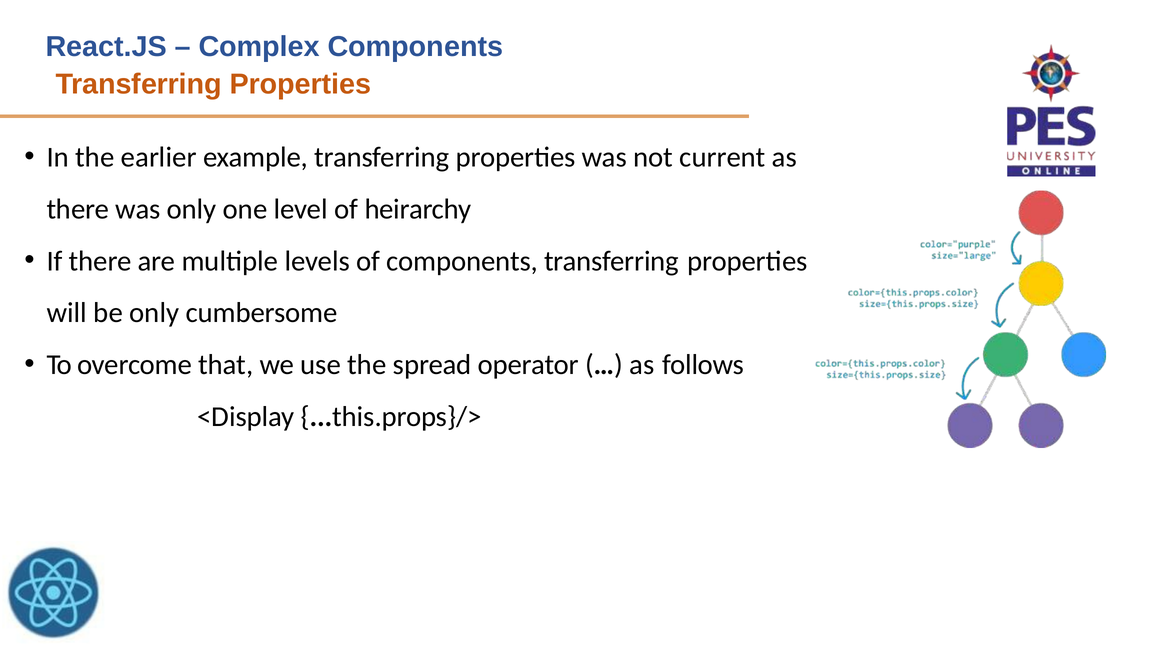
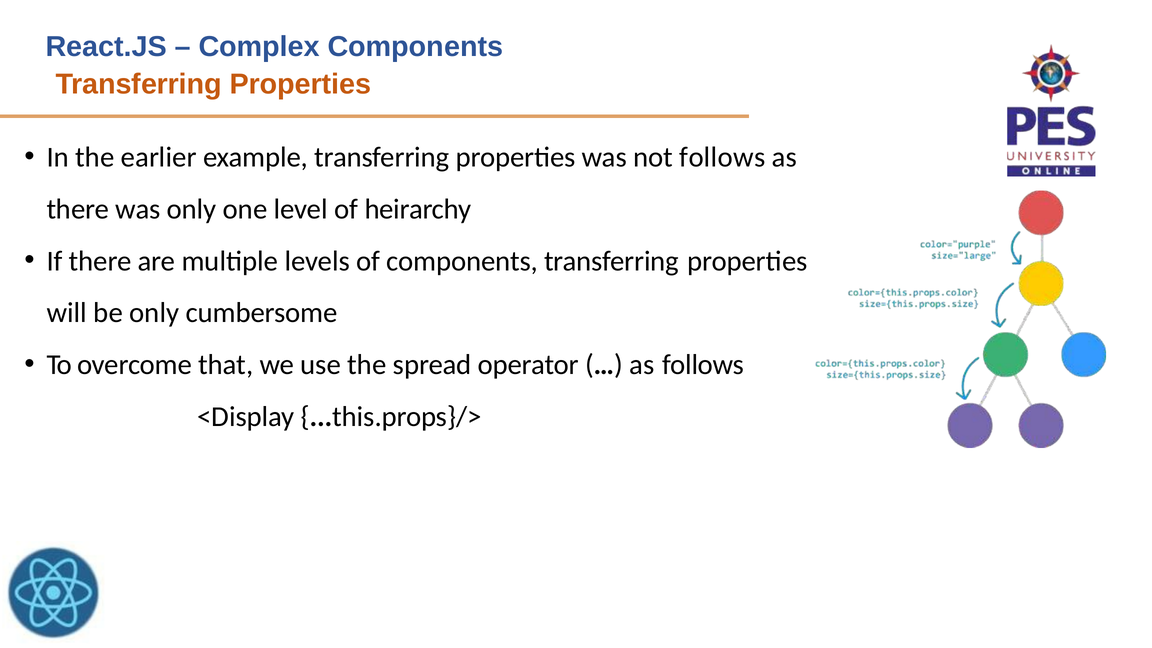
not current: current -> follows (722, 157)
